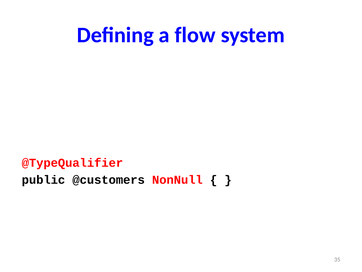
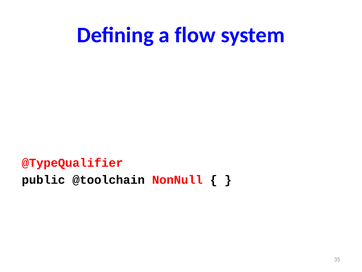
@customers: @customers -> @toolchain (109, 179)
